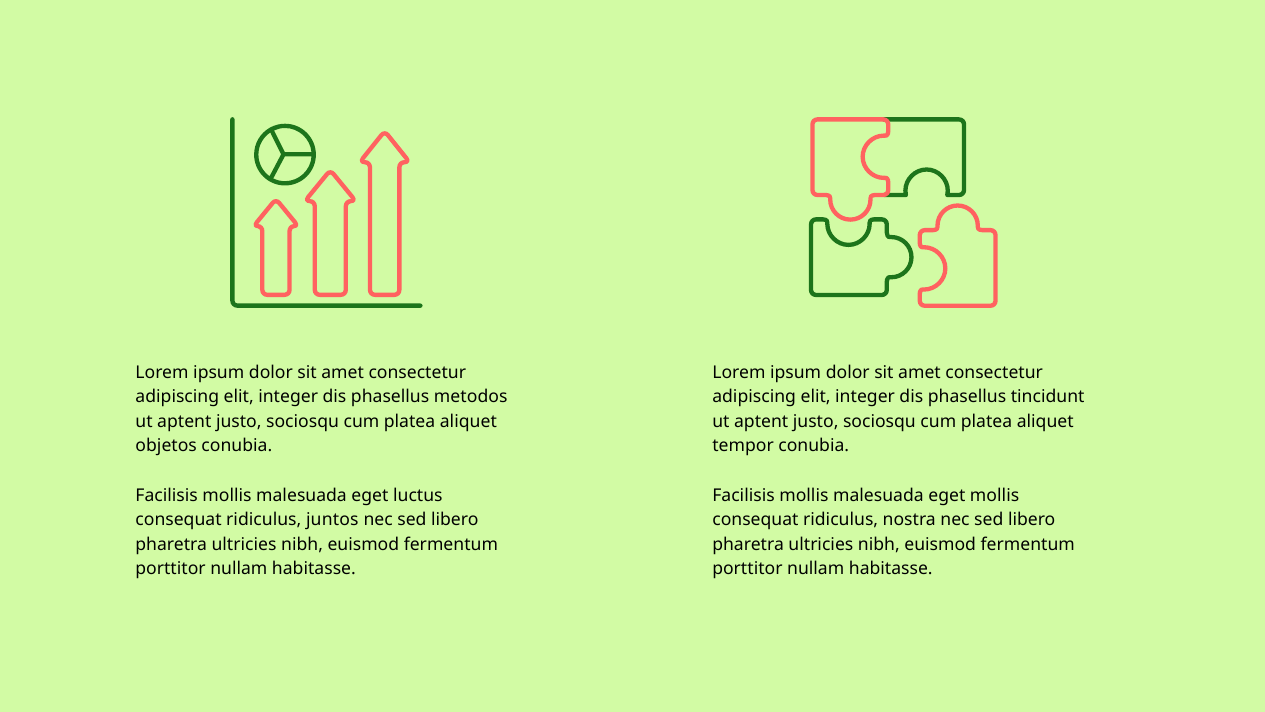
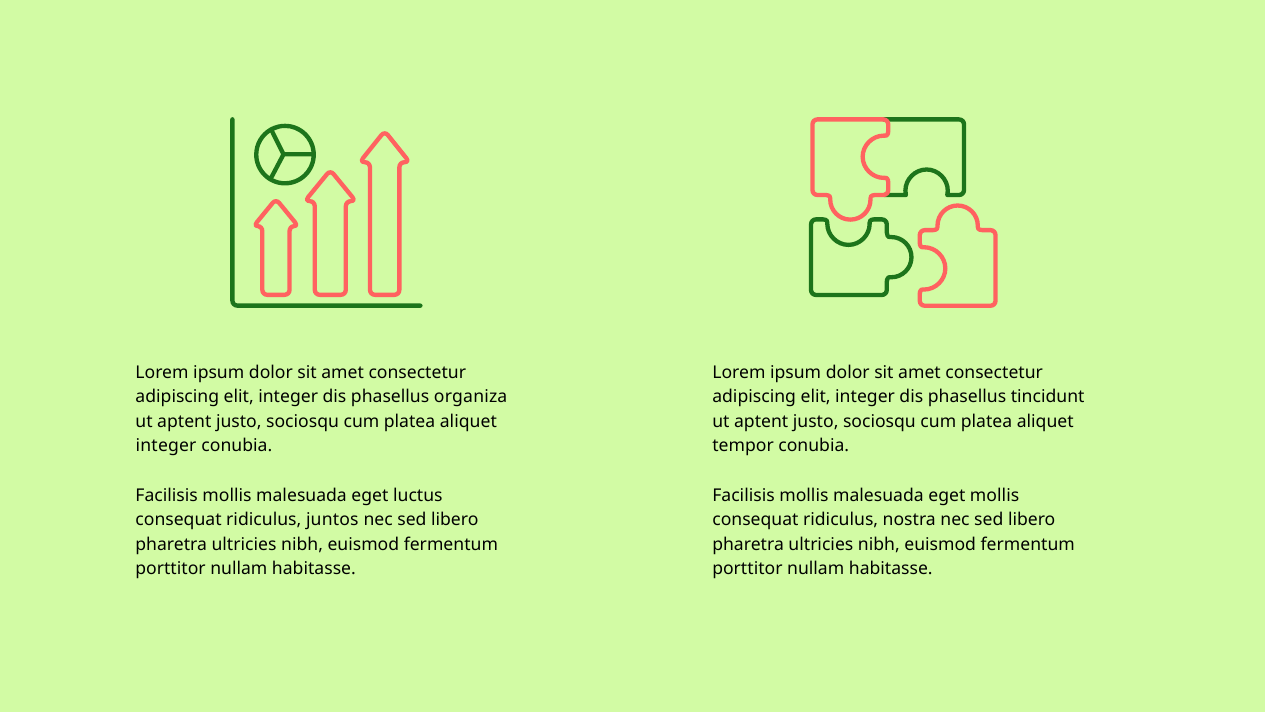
metodos: metodos -> organiza (471, 397)
objetos: objetos -> integer (166, 446)
